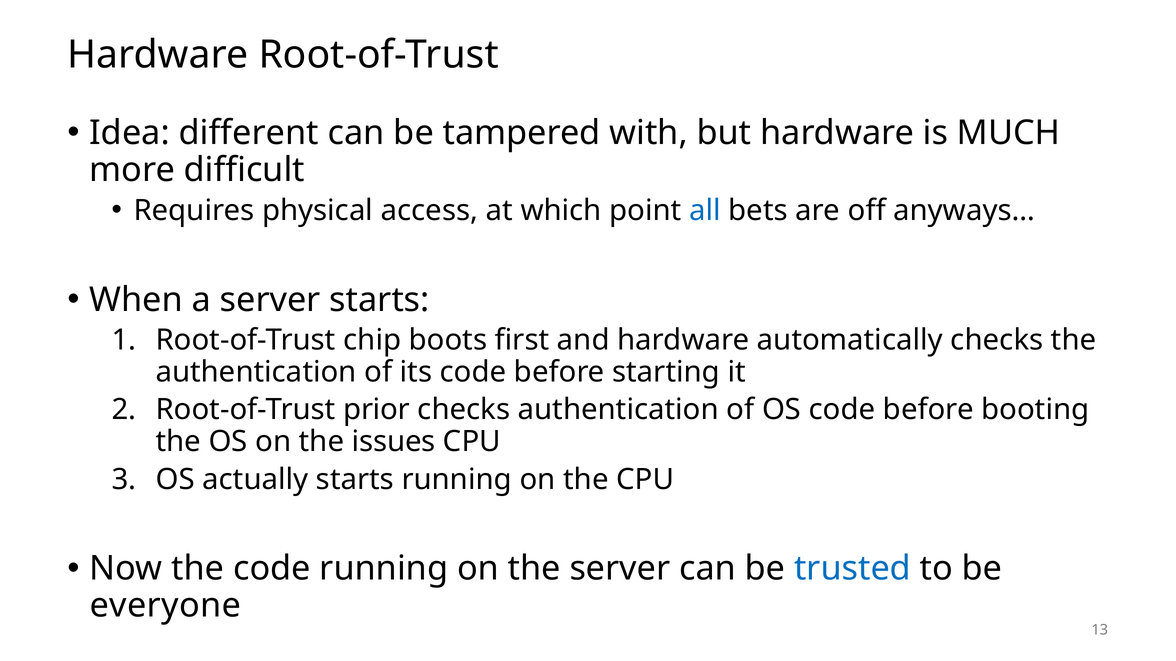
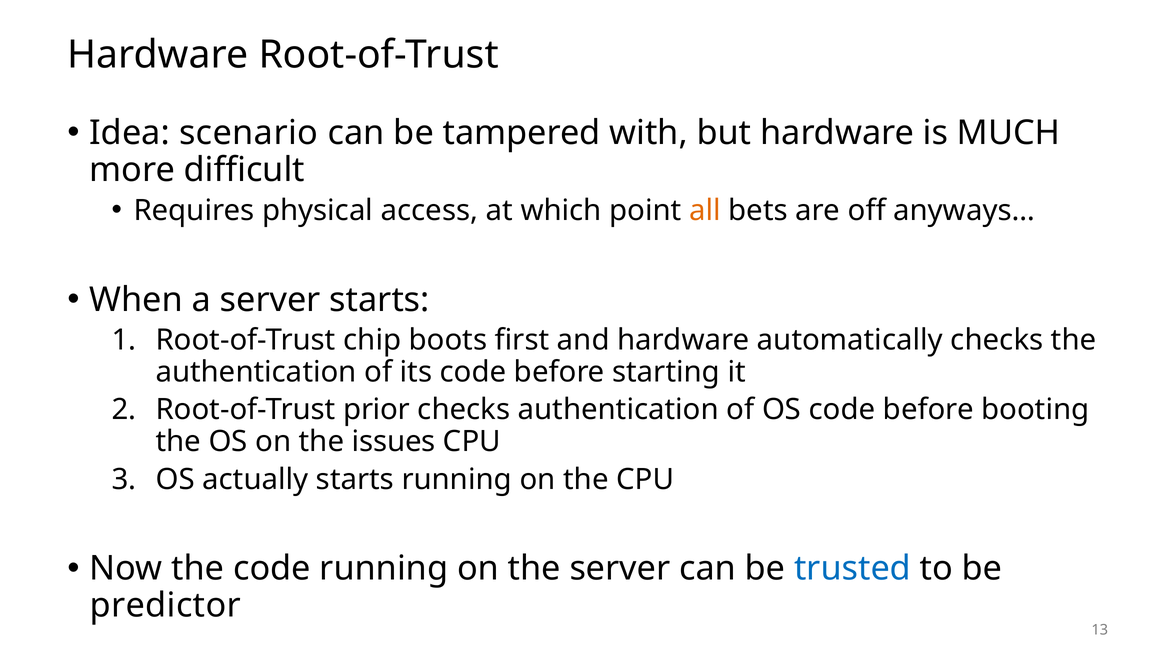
different: different -> scenario (249, 133)
all colour: blue -> orange (705, 211)
everyone: everyone -> predictor (165, 606)
